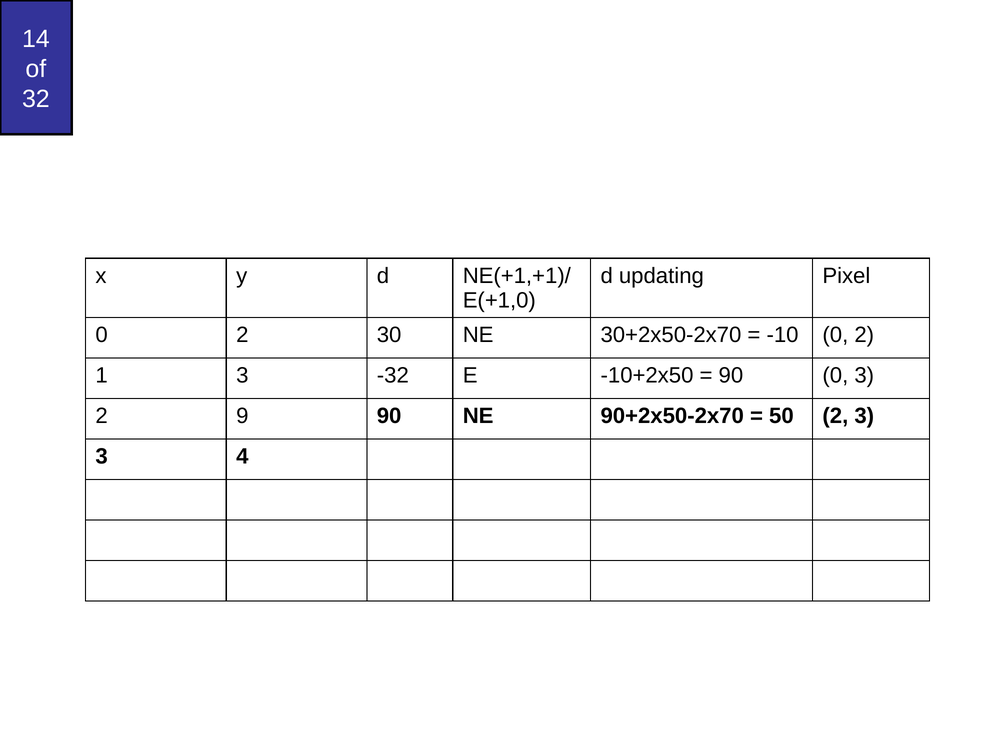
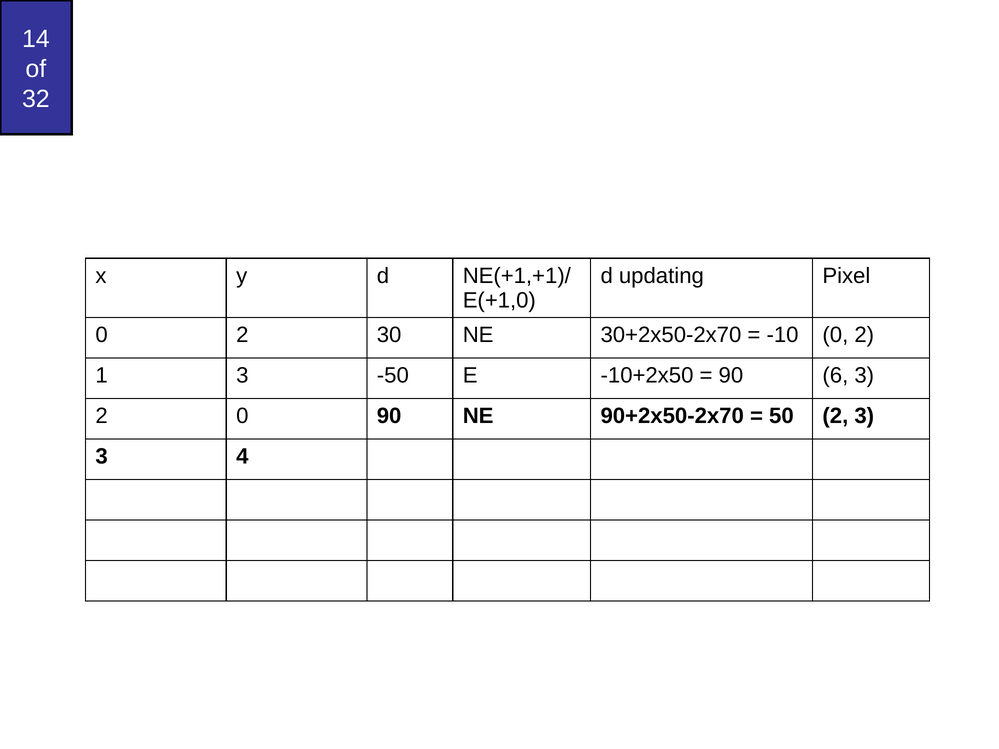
-32: -32 -> -50 (393, 376)
90 0: 0 -> 6 (835, 376)
2 9: 9 -> 0 (242, 416)
